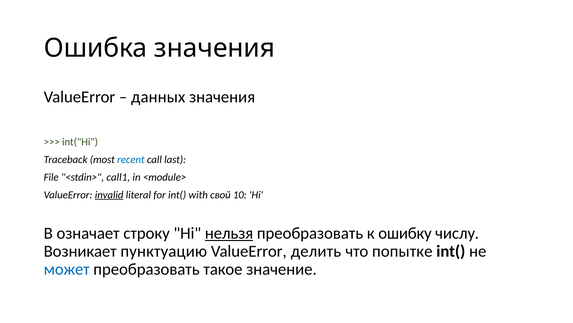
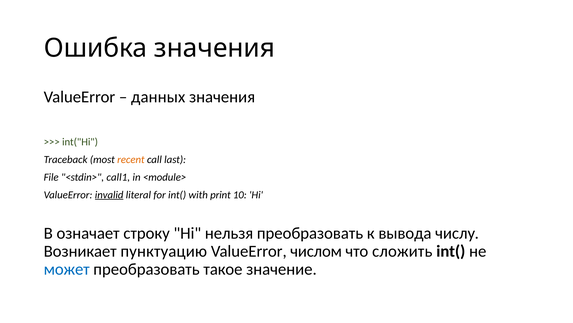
recent colour: blue -> orange (131, 159)
свой: свой -> print (220, 194)
нельзя underline: present -> none (229, 233)
ошибку: ошибку -> вывода (405, 233)
делить: делить -> числом (316, 251)
попытке: попытке -> сложить (402, 251)
